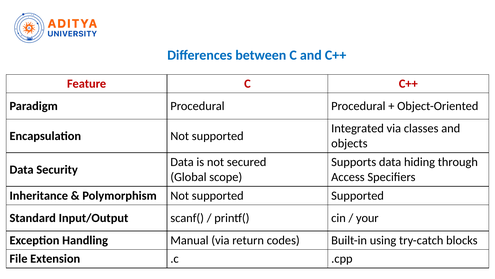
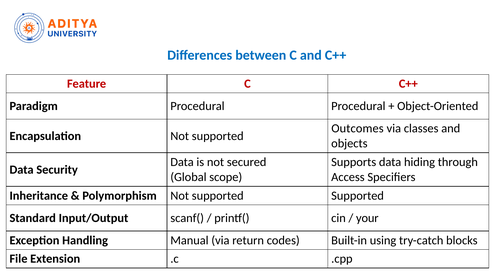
Integrated: Integrated -> Outcomes (357, 128)
